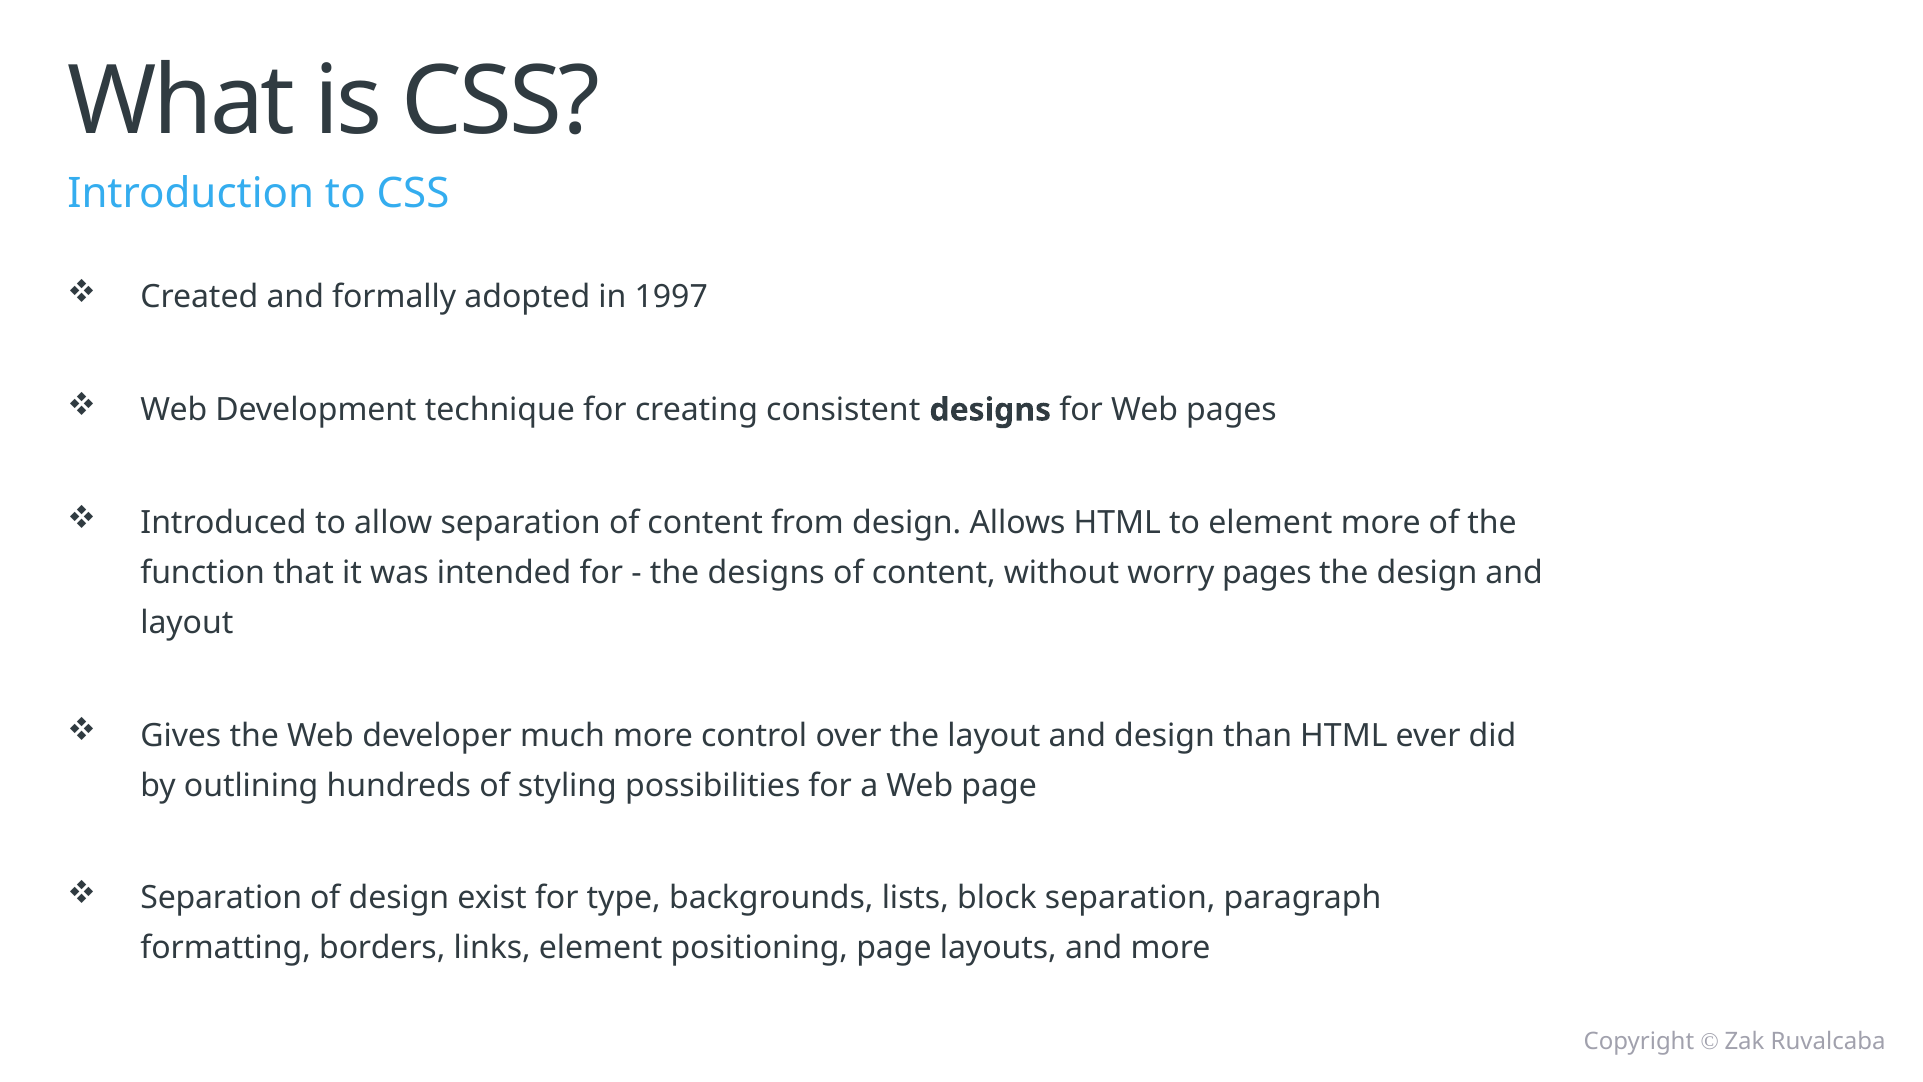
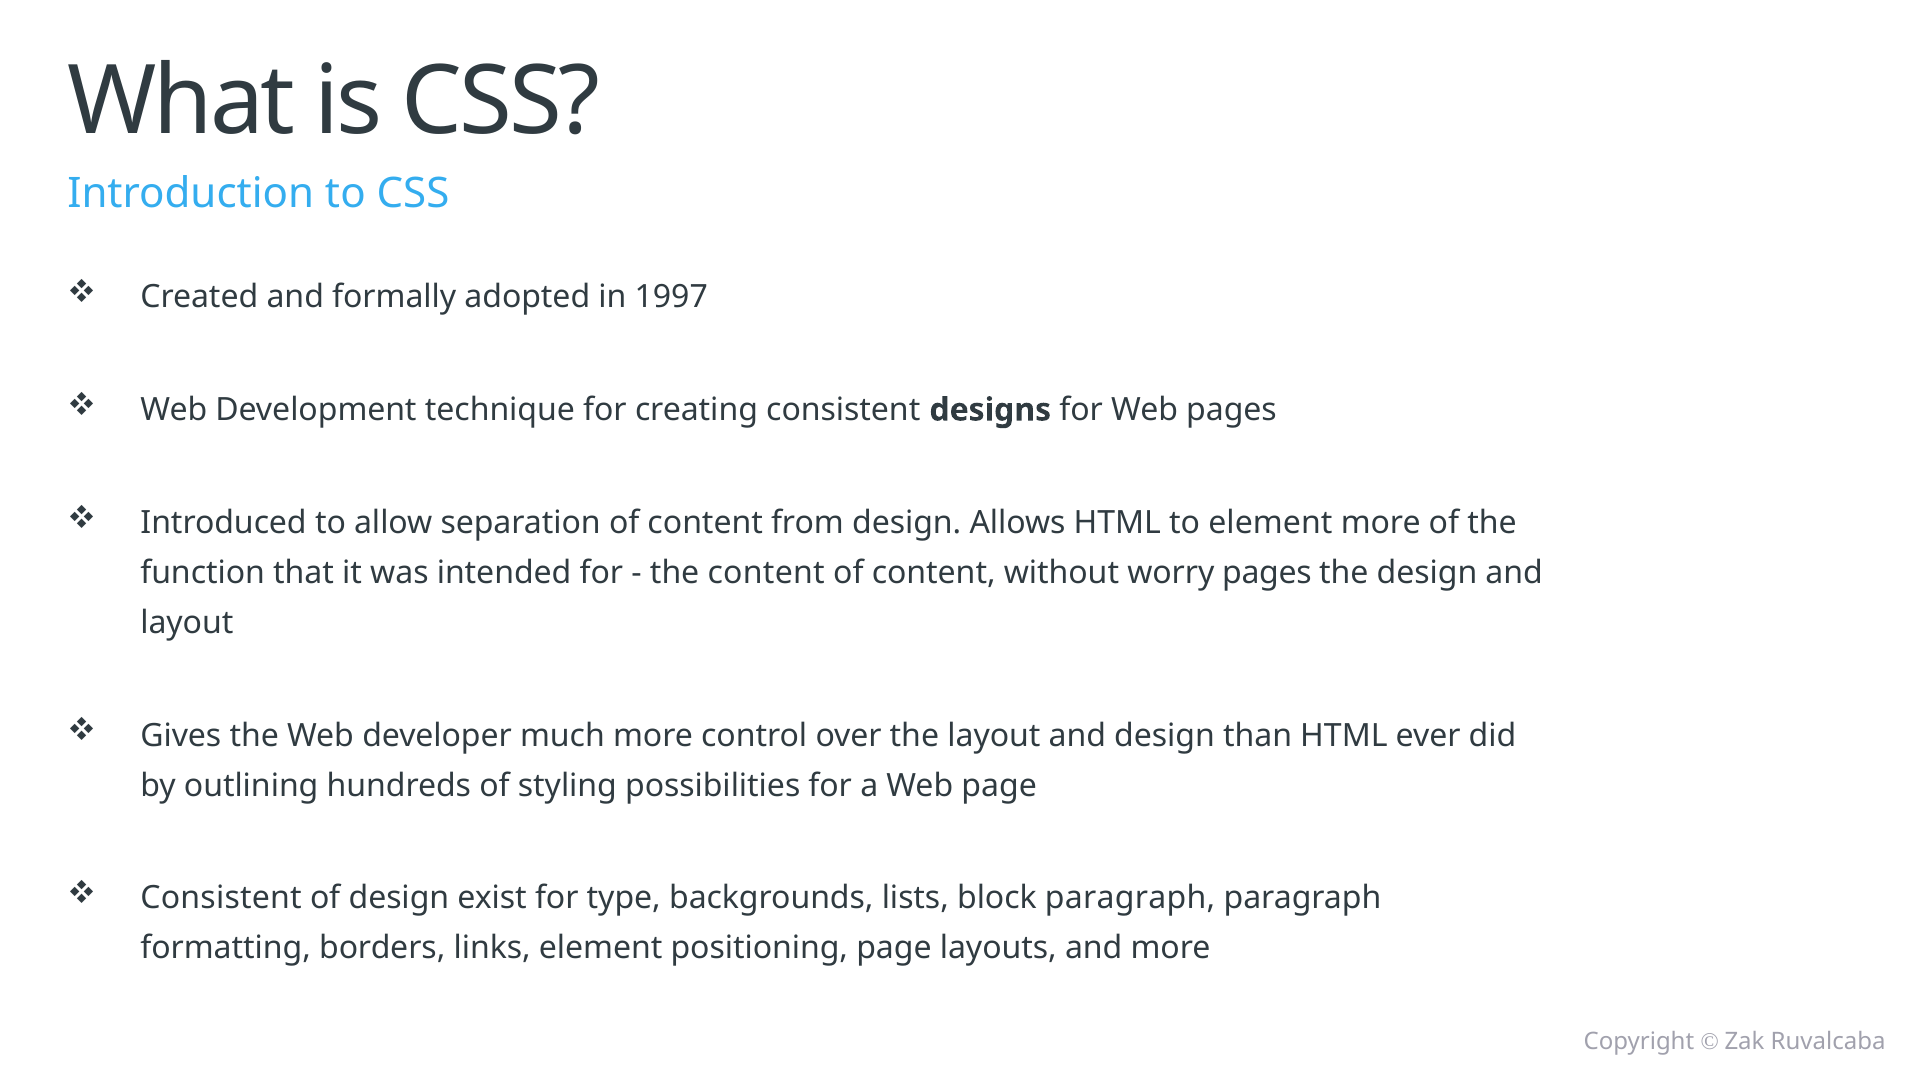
the designs: designs -> content (766, 573)
Separation: Separation -> Consistent (221, 898)
block separation: separation -> paragraph (1130, 898)
